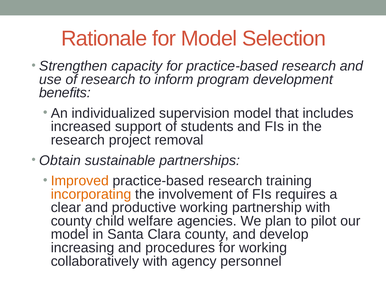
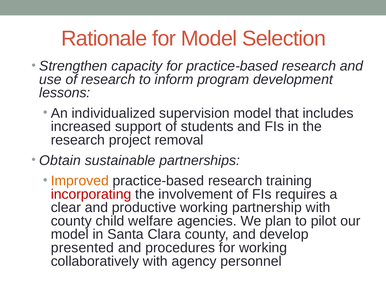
benefits: benefits -> lessons (65, 93)
incorporating colour: orange -> red (91, 194)
increasing: increasing -> presented (82, 247)
